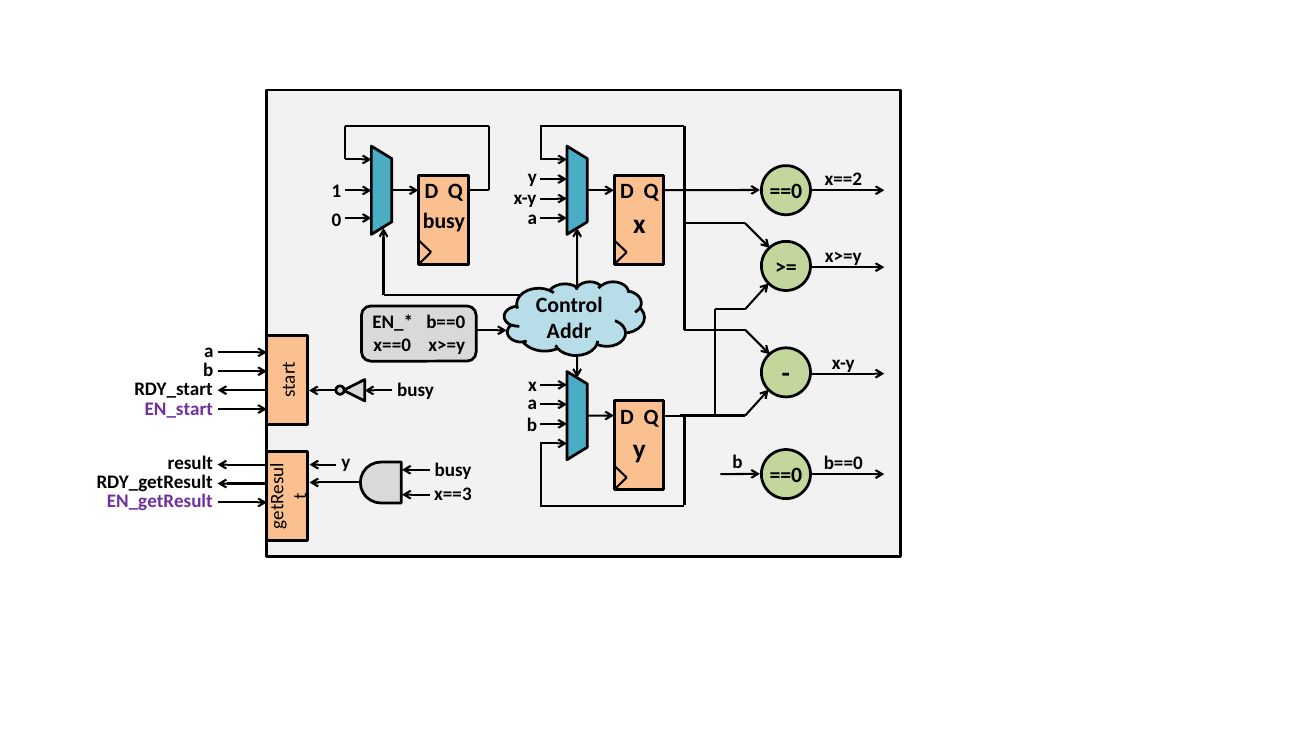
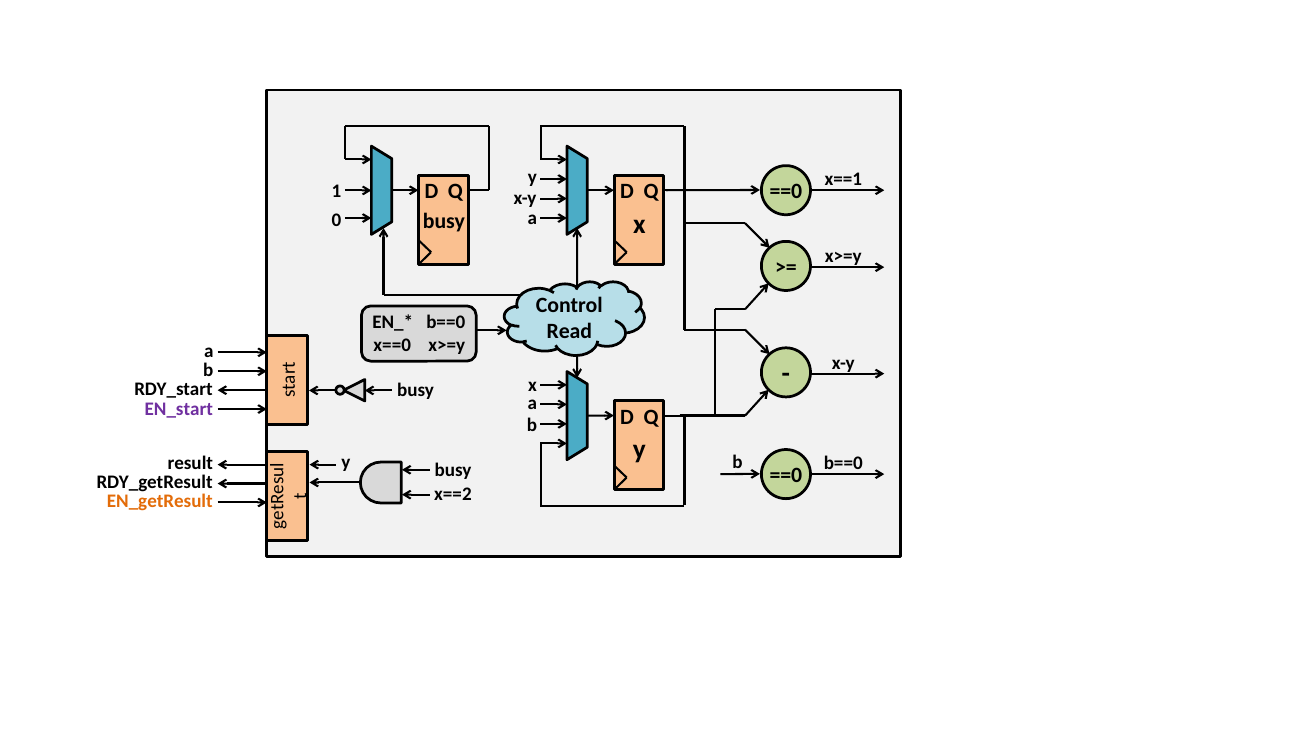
x==2: x==2 -> x==1 (843, 179)
Addr: Addr -> Read (569, 331)
x==3: x==3 -> x==2 (453, 495)
EN_getResult colour: purple -> orange (160, 502)
